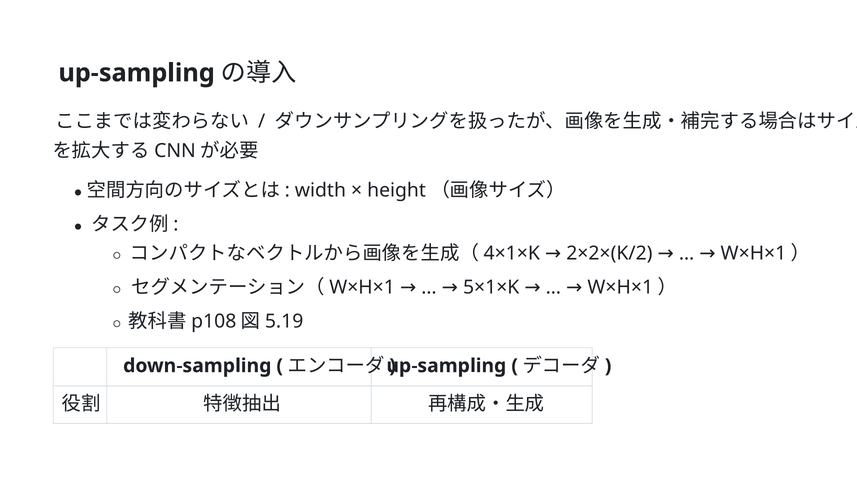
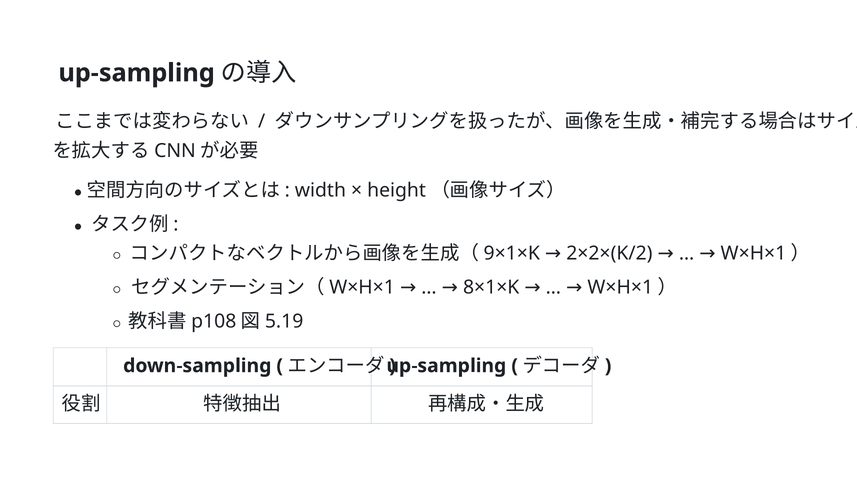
4×1×K: 4×1×K -> 9×1×K (512, 253)
5×1×K: 5×1×K -> 8×1×K (491, 287)
